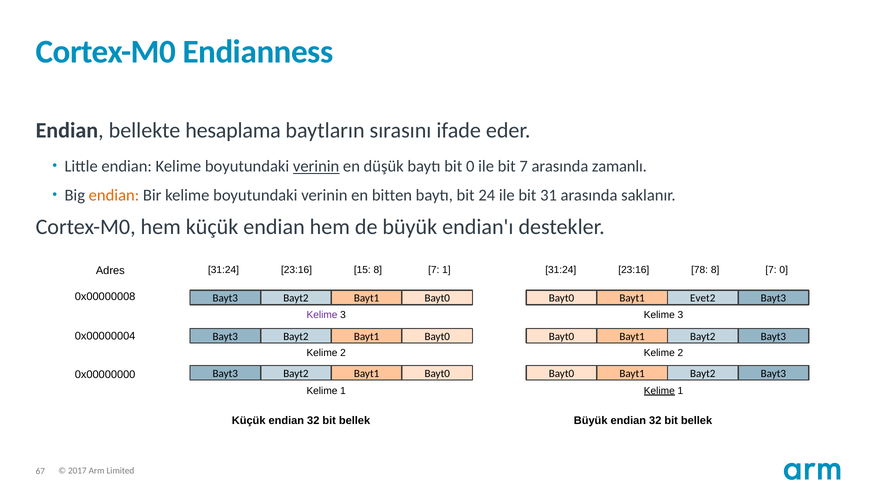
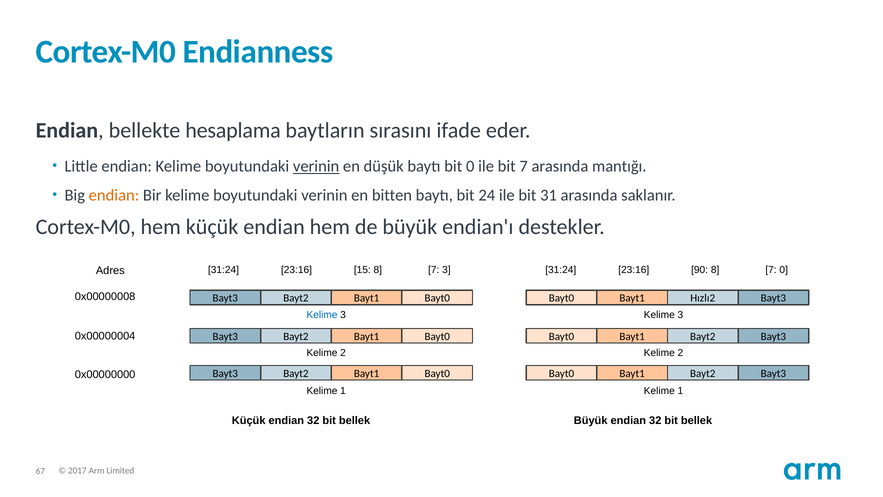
zamanlı: zamanlı -> mantığı (619, 166)
78: 78 -> 90 (700, 270)
7 1: 1 -> 3 (446, 270)
Evet2: Evet2 -> Hızlı2 (703, 298)
Kelime colour: purple -> blue (322, 315)
Kelime underline: present -> none (659, 390)
